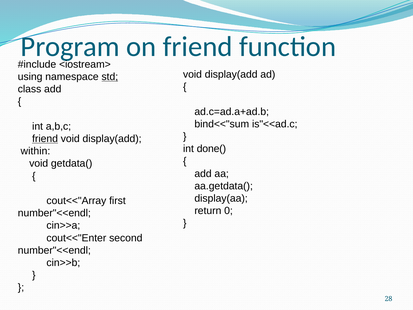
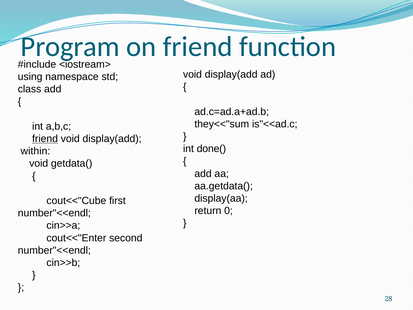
std underline: present -> none (110, 77)
bind<<"sum: bind<<"sum -> they<<"sum (222, 124)
cout<<"Array: cout<<"Array -> cout<<"Cube (76, 201)
